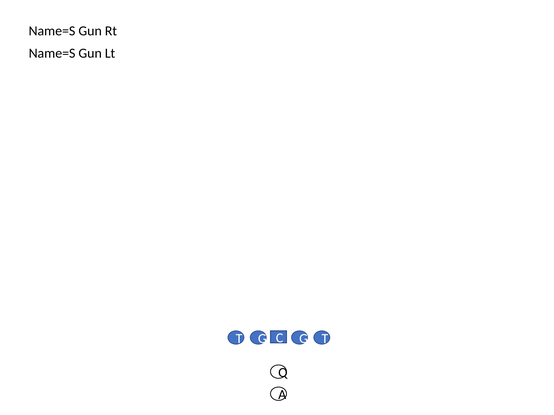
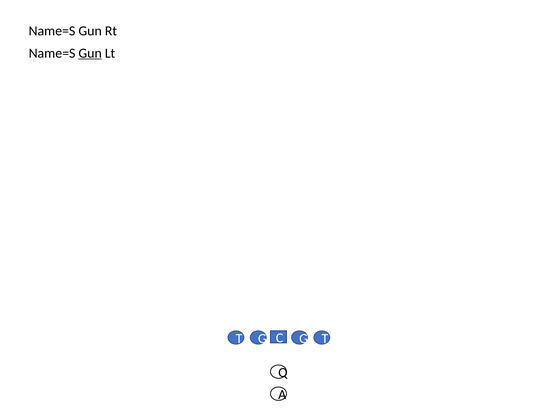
Gun underline: none -> present (90, 53)
